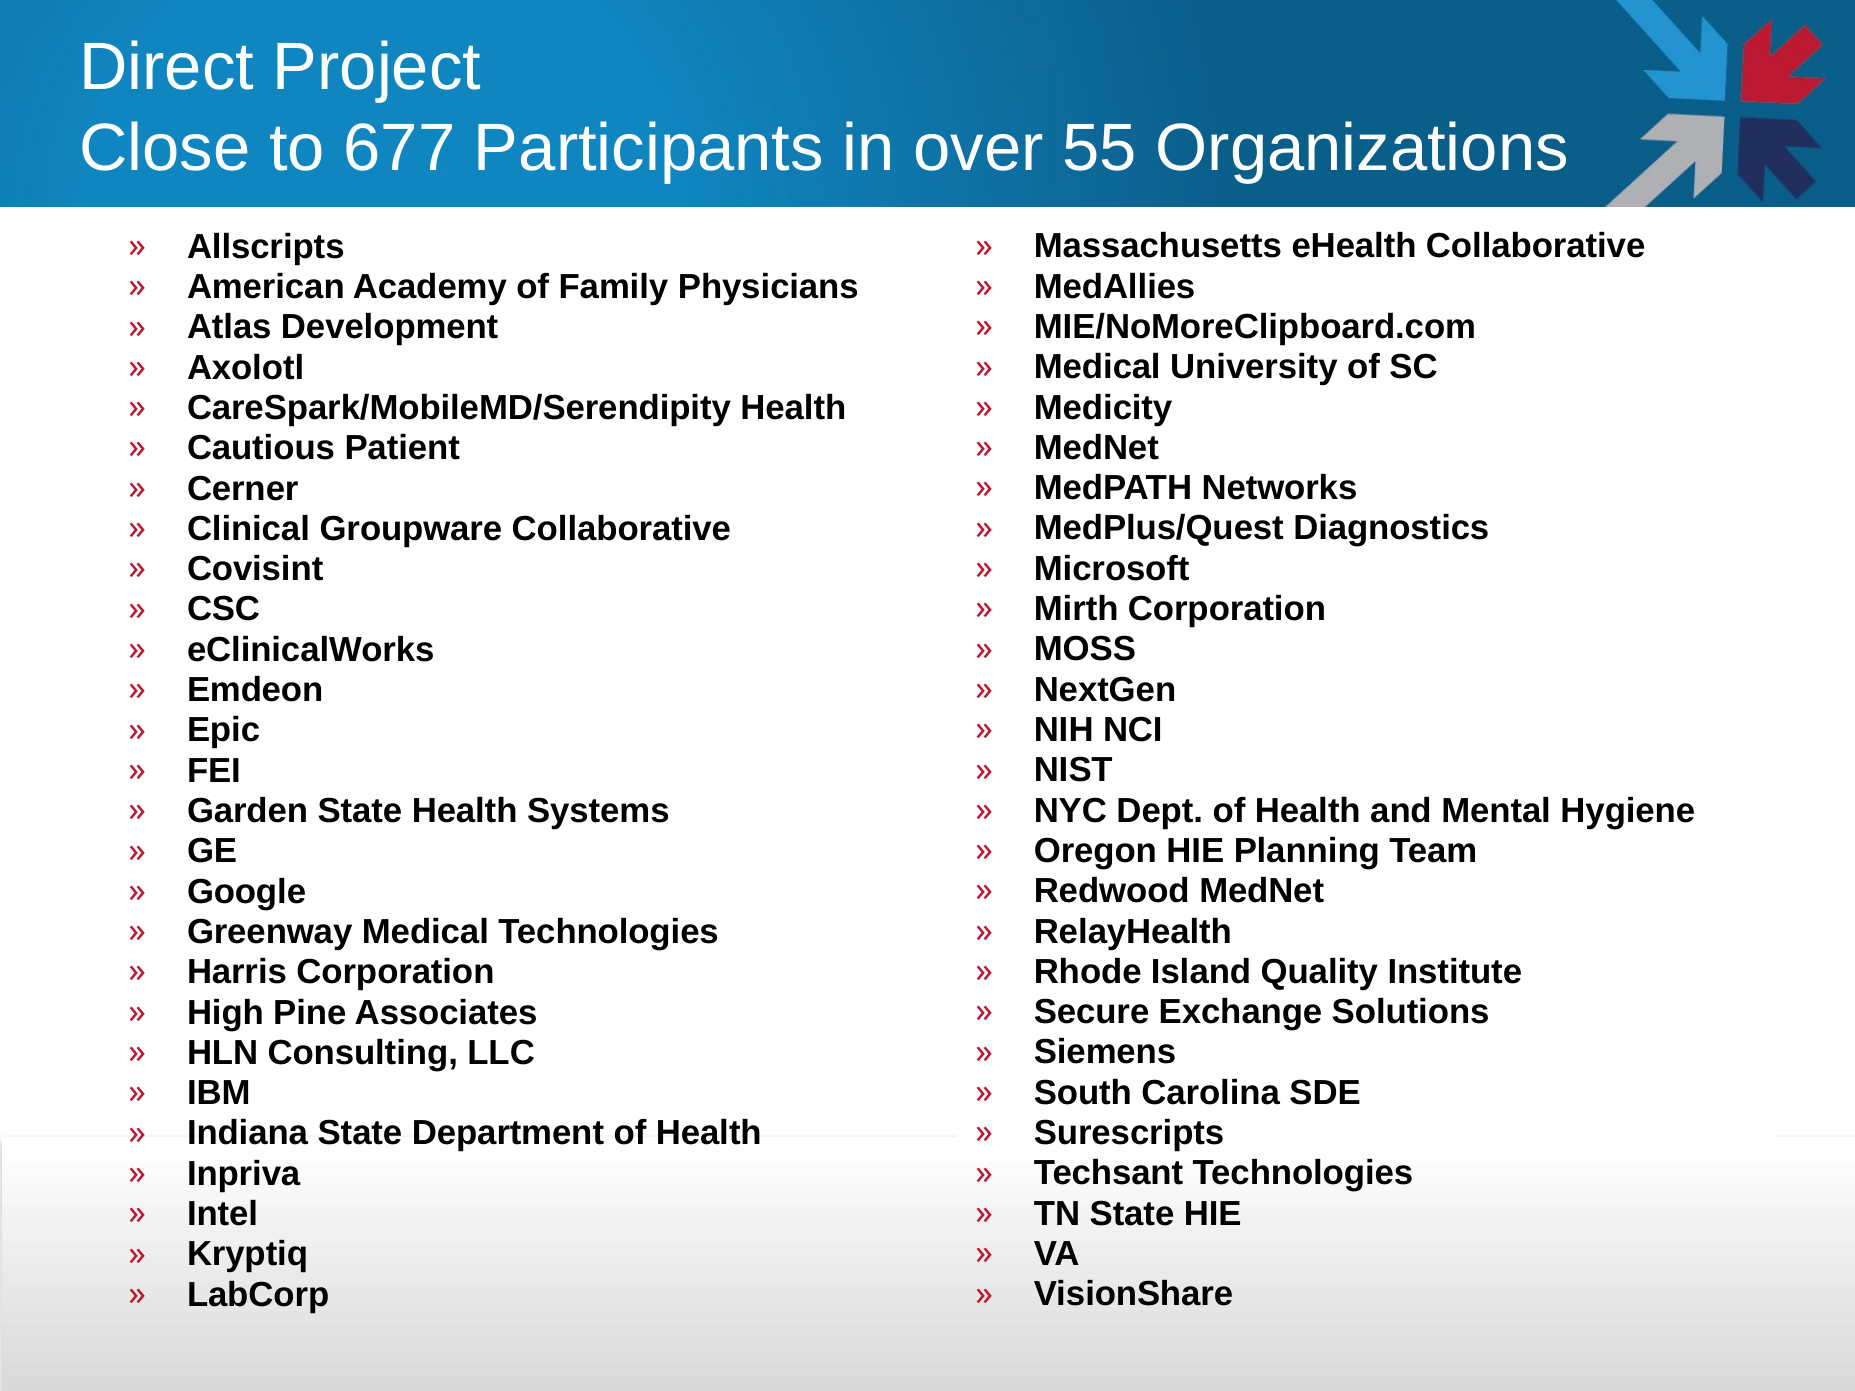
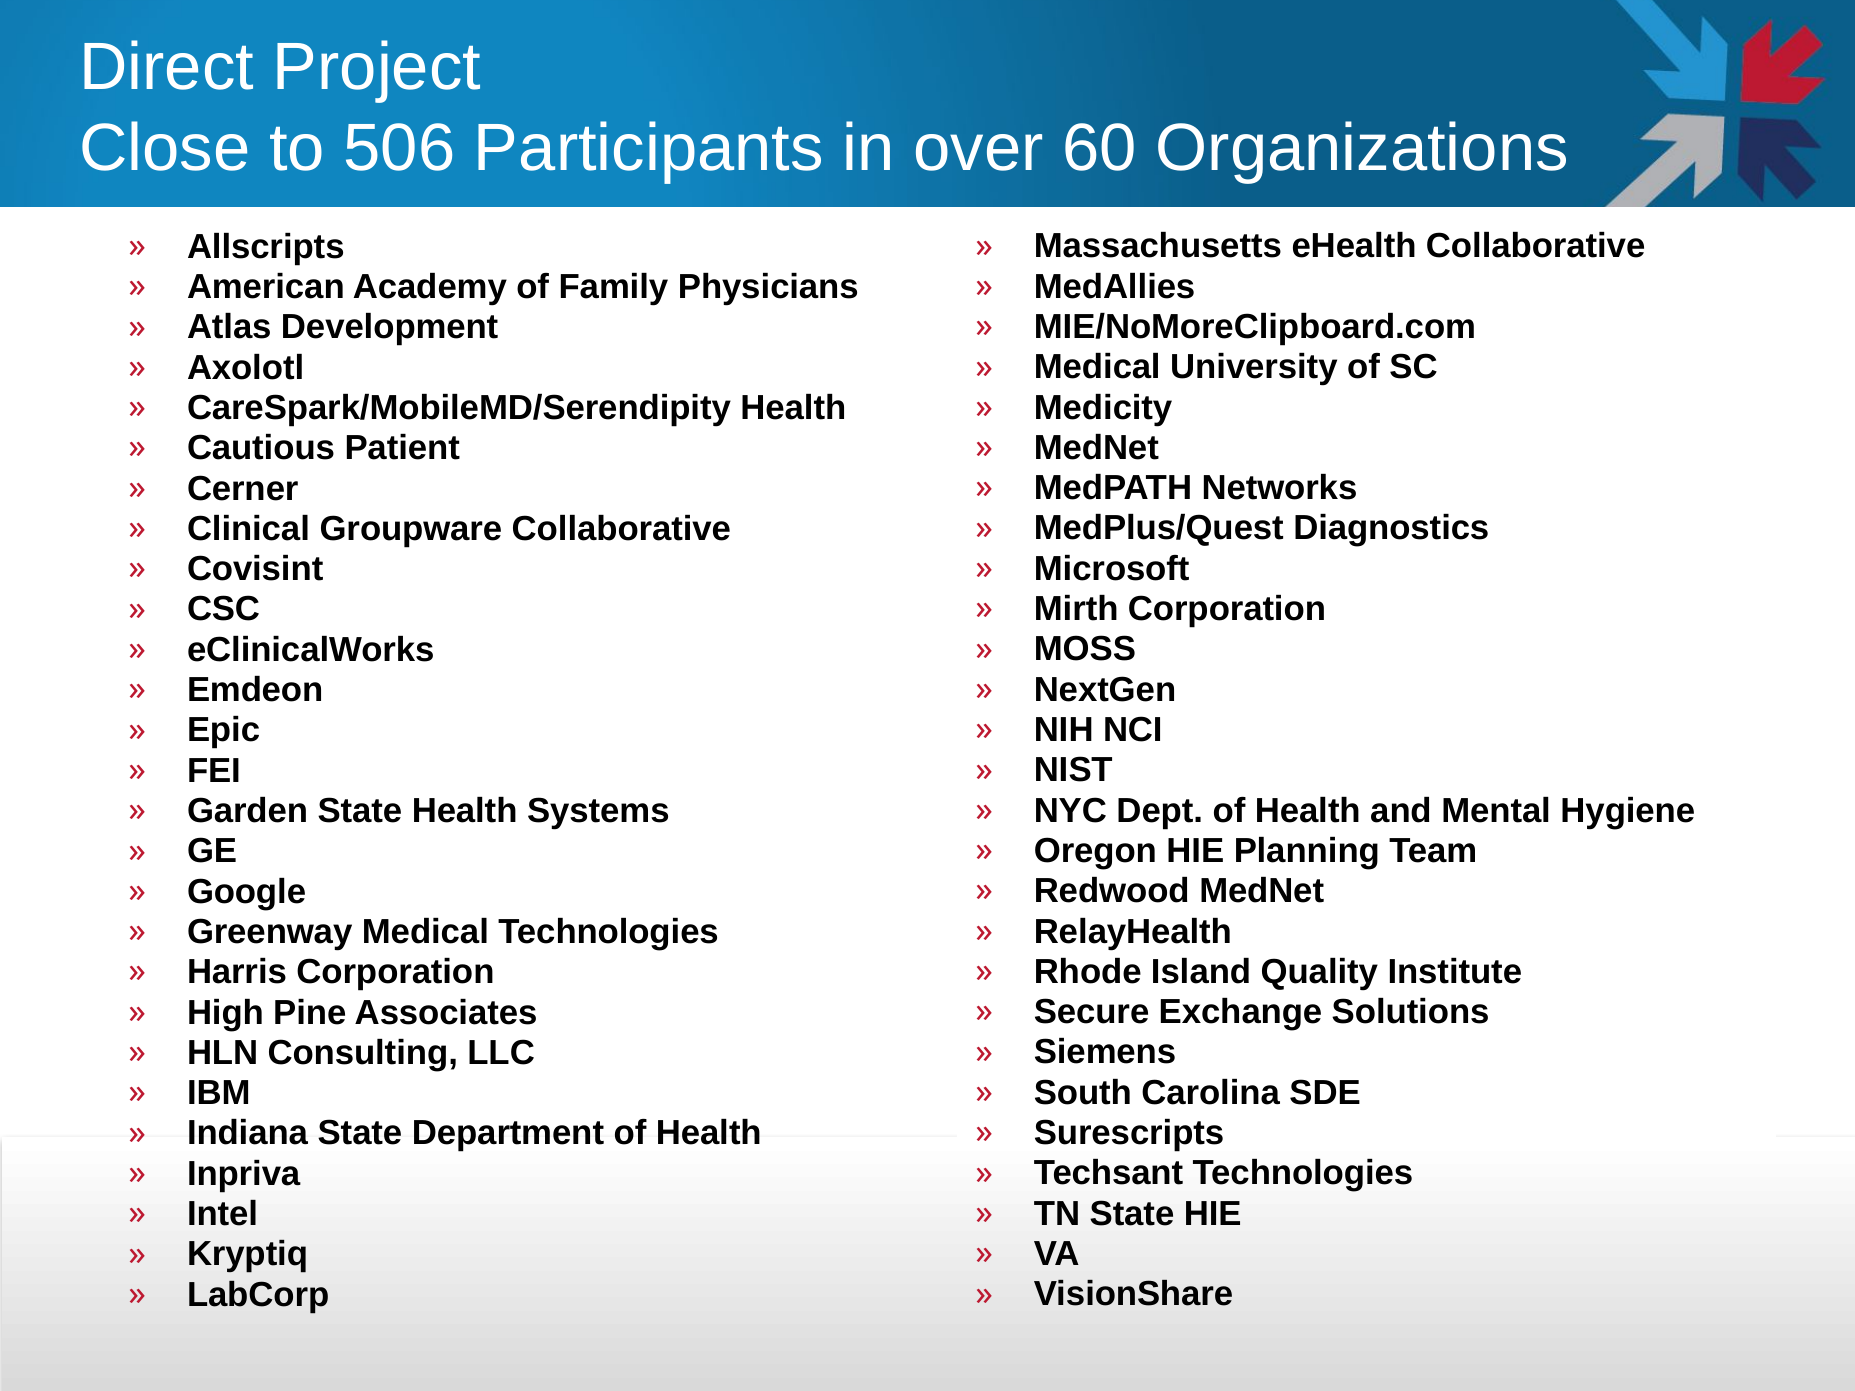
677: 677 -> 506 (400, 148)
55: 55 -> 60 (1100, 148)
